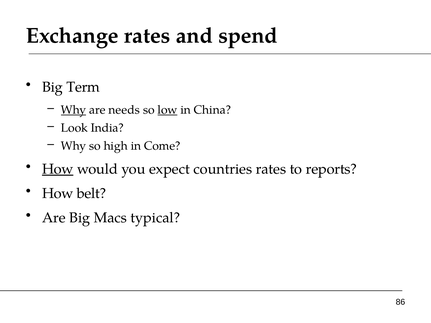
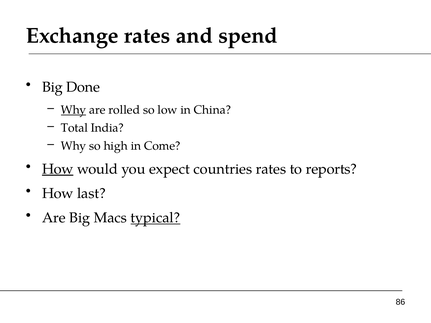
Term: Term -> Done (83, 87)
needs: needs -> rolled (124, 110)
low underline: present -> none (168, 110)
Look: Look -> Total (74, 128)
belt: belt -> last (91, 194)
typical underline: none -> present (155, 218)
